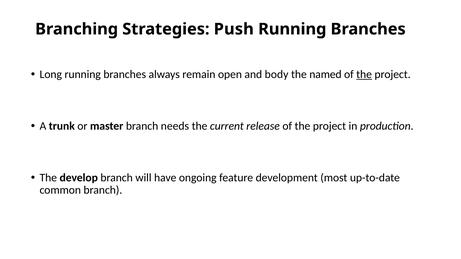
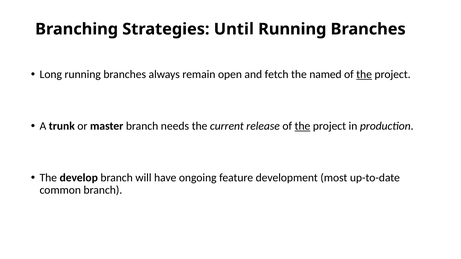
Push: Push -> Until (234, 29)
body: body -> fetch (277, 74)
the underline: none -> present (302, 126)
